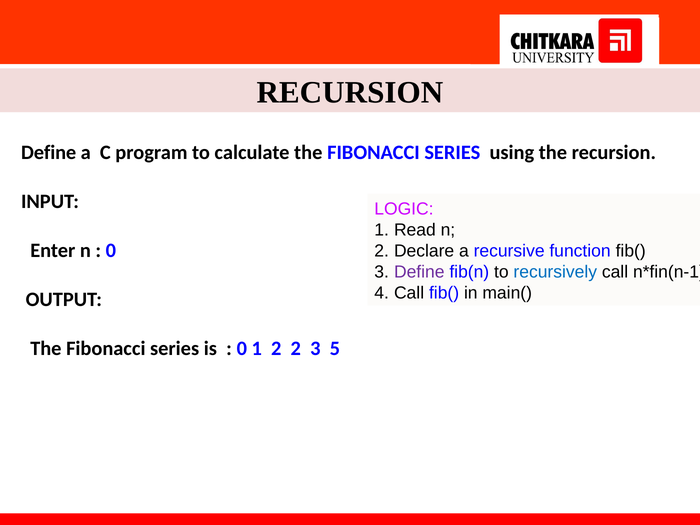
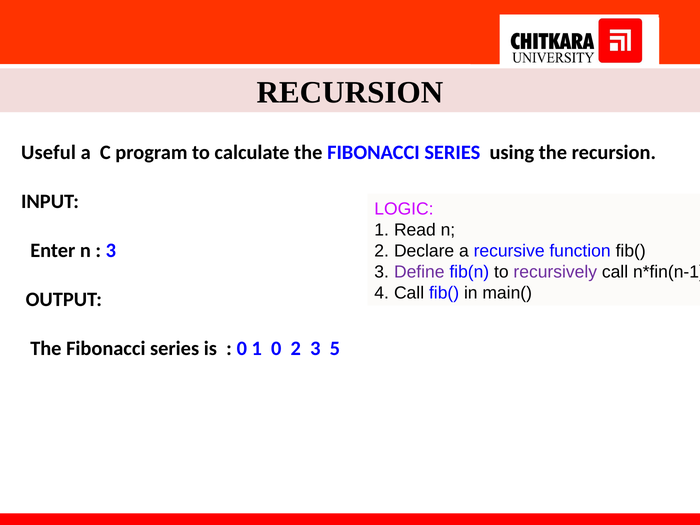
Define: Define -> Useful (48, 152)
0: 0 -> 3 (111, 250)
recursively colour: blue -> purple (555, 272)
1 2: 2 -> 0 (276, 348)
